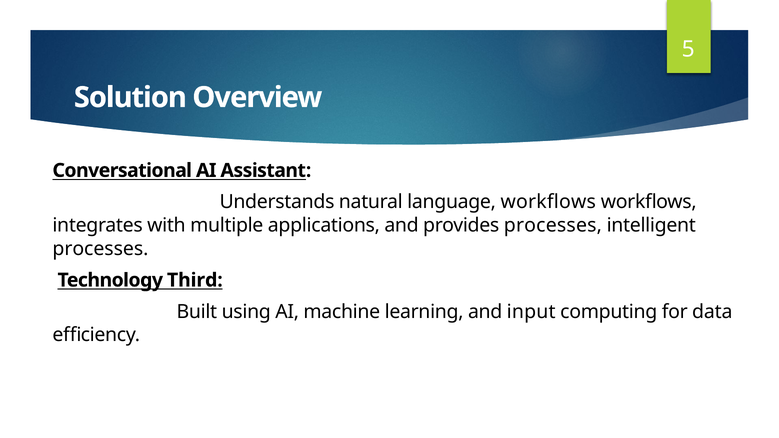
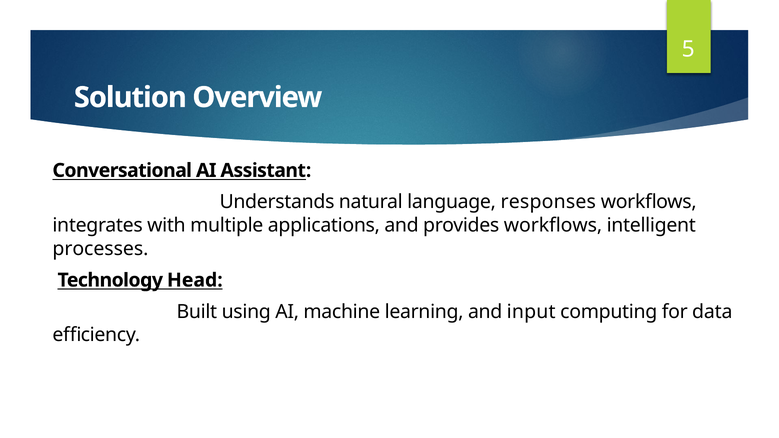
language workflows: workflows -> responses (548, 202)
provides processes: processes -> workflows (553, 225)
Third: Third -> Head (195, 280)
